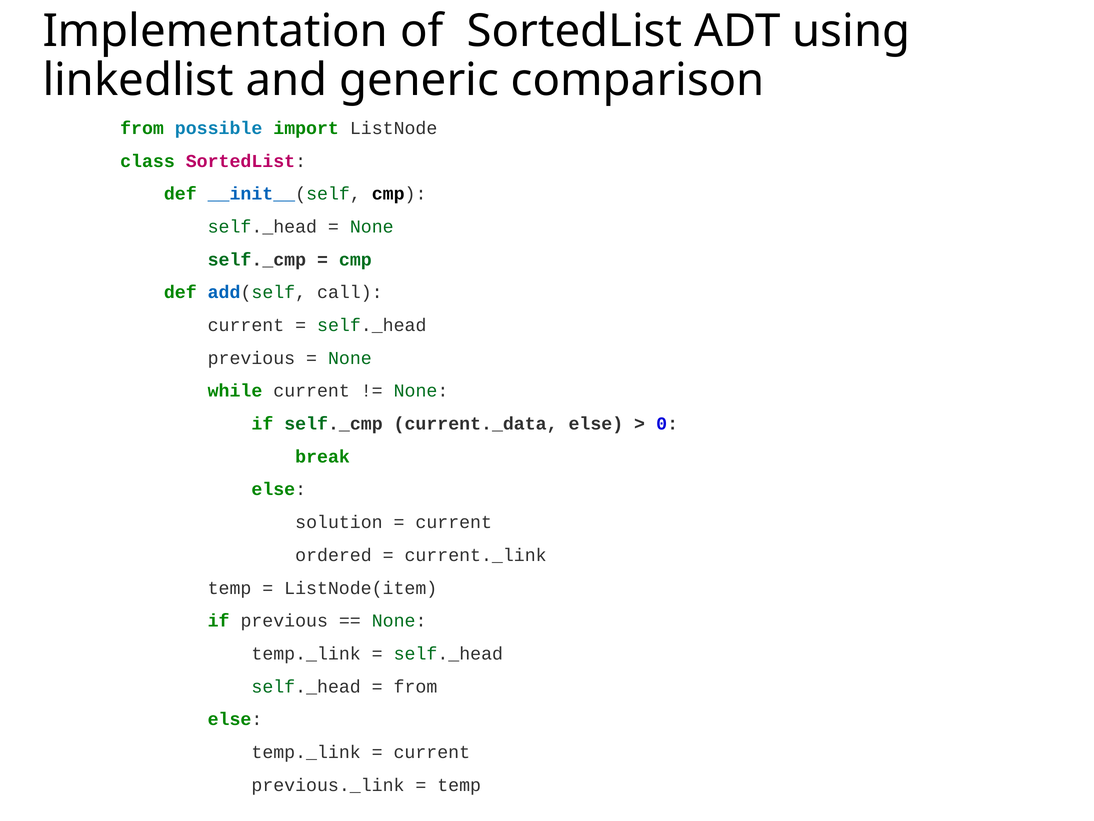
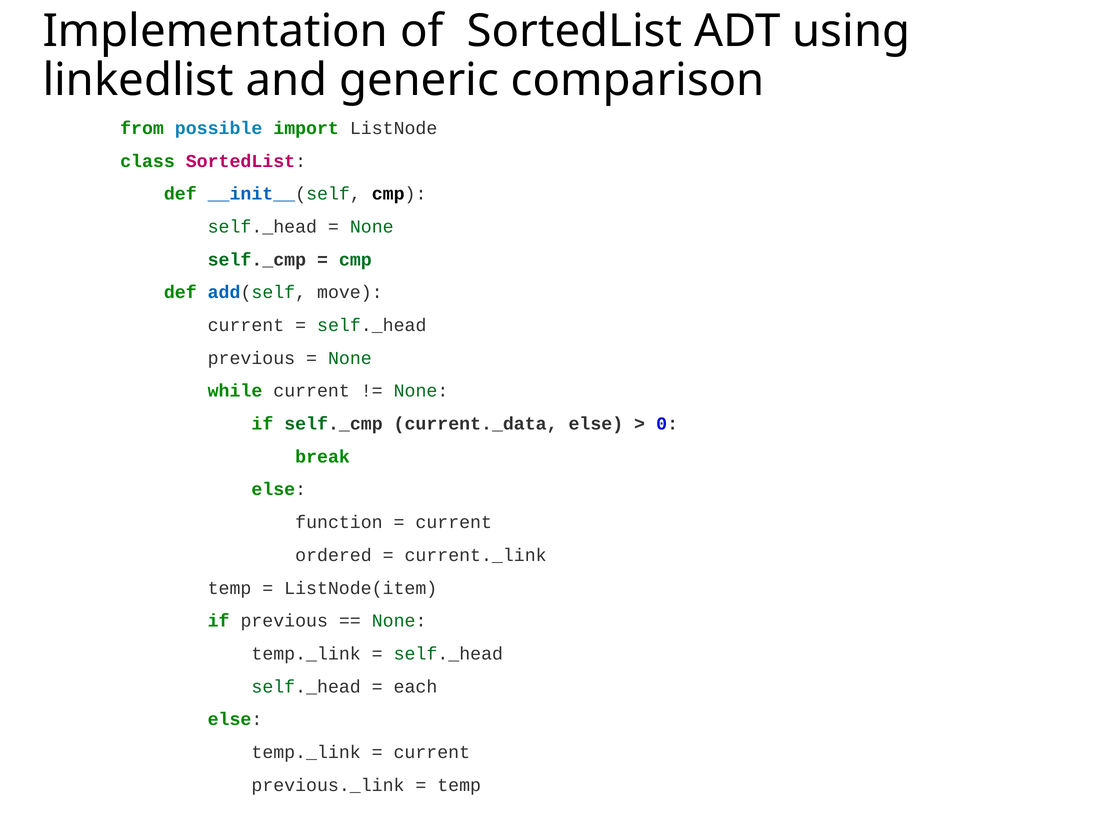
call: call -> move (350, 292)
solution: solution -> function (339, 522)
from: from -> each (415, 686)
